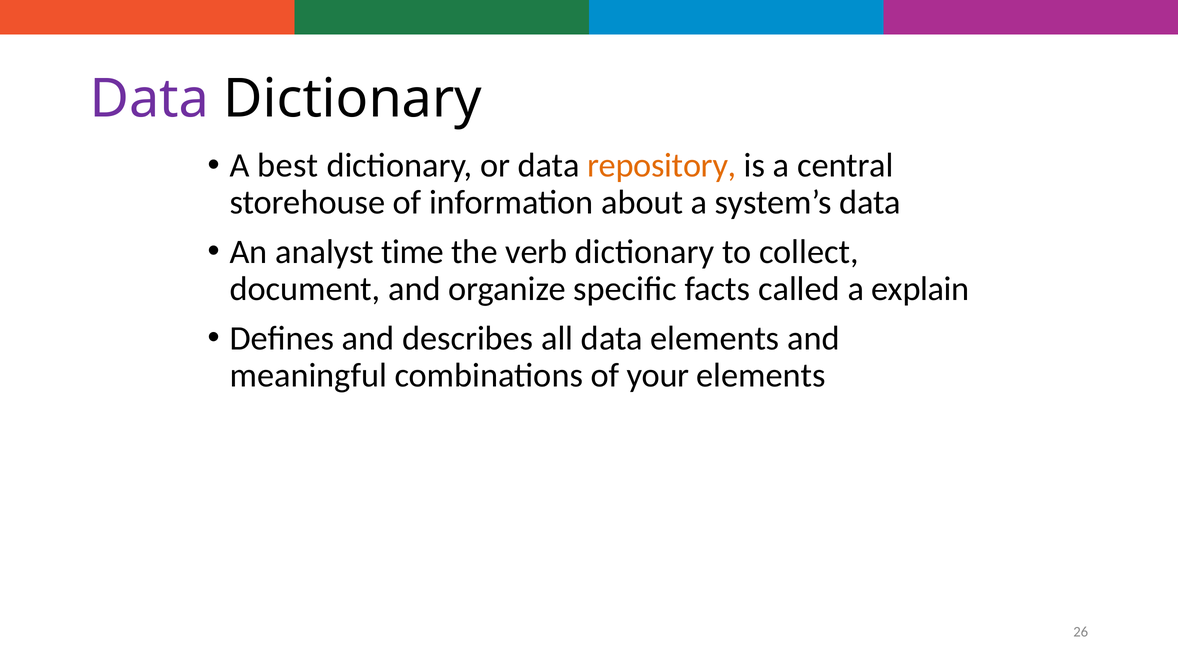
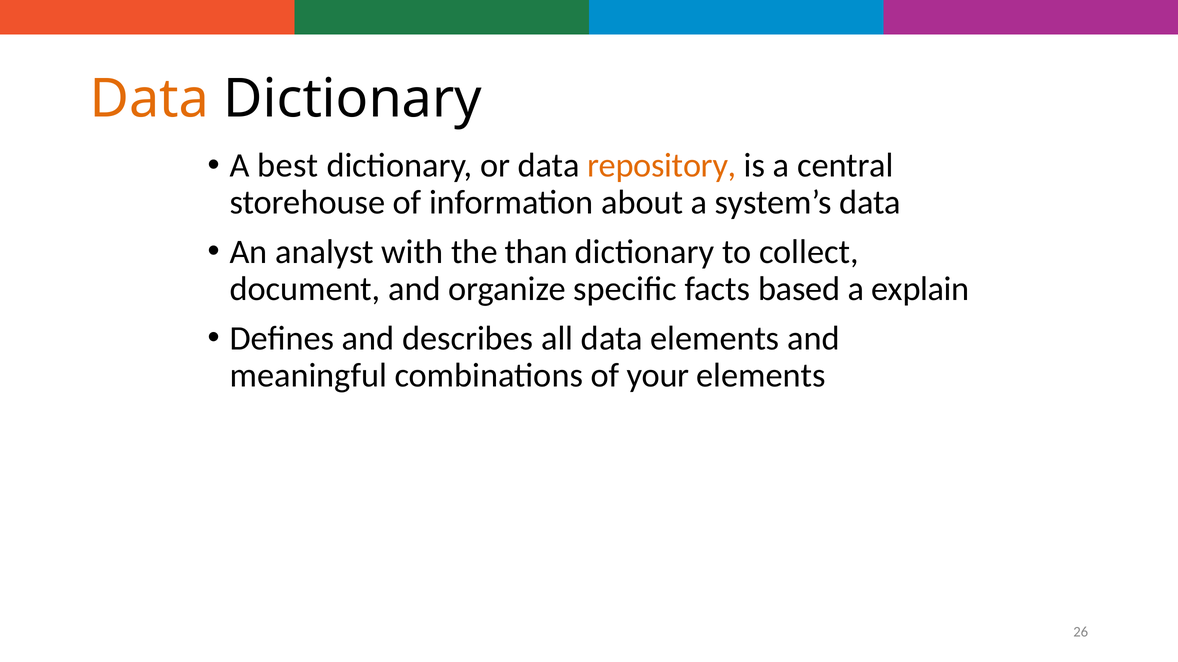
Data colour: purple -> orange (150, 99)
time: time -> with (412, 252)
verb: verb -> than (536, 252)
called: called -> based (799, 289)
